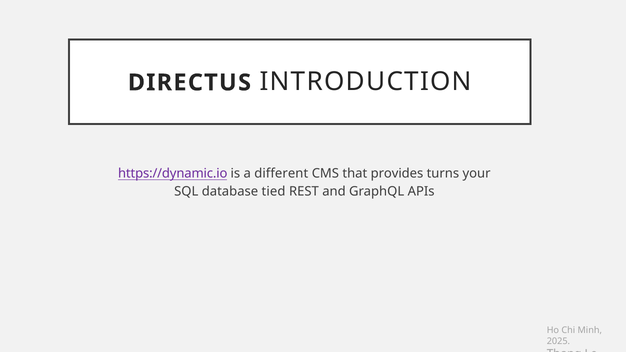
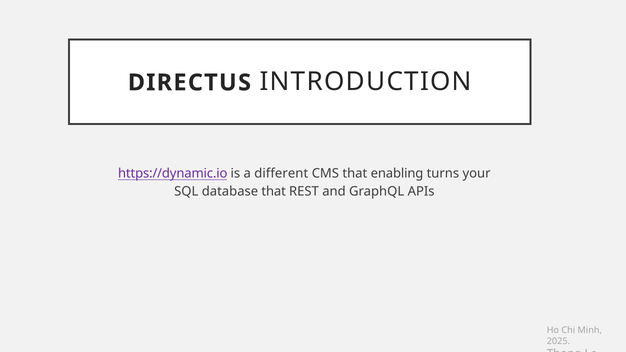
provides: provides -> enabling (397, 174)
database tied: tied -> that (274, 192)
